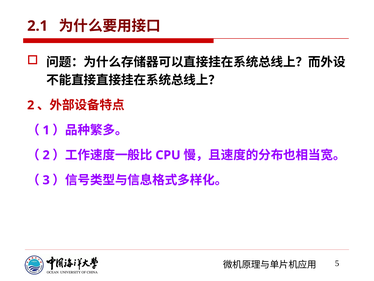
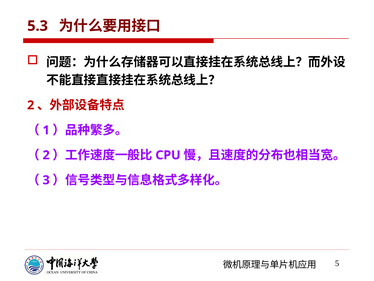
2.1: 2.1 -> 5.3 (38, 26)
